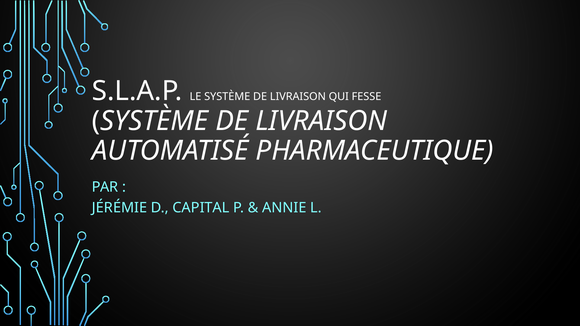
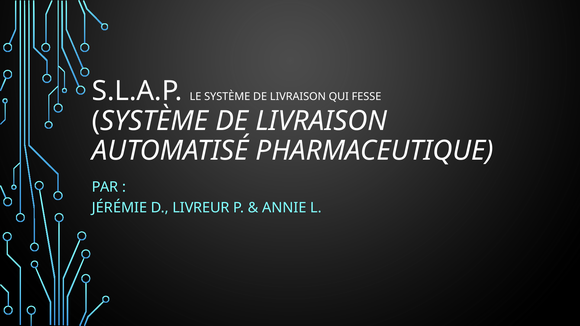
CAPITAL: CAPITAL -> LIVREUR (201, 208)
